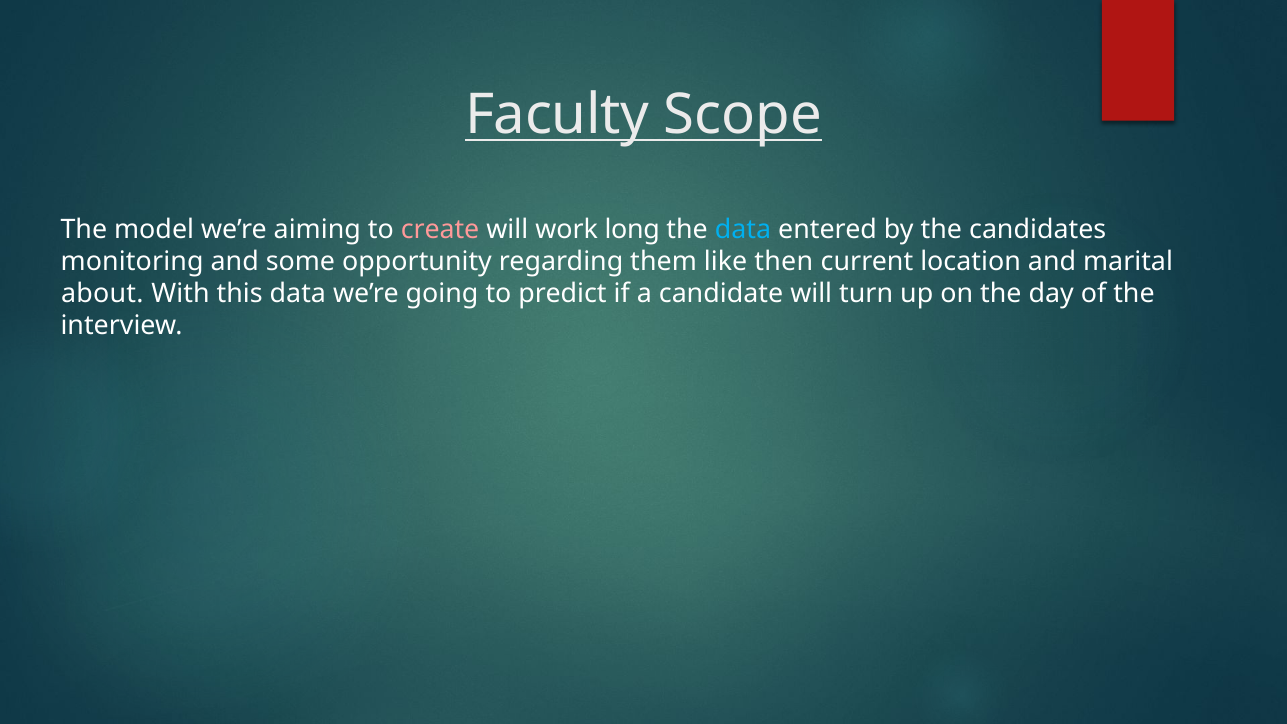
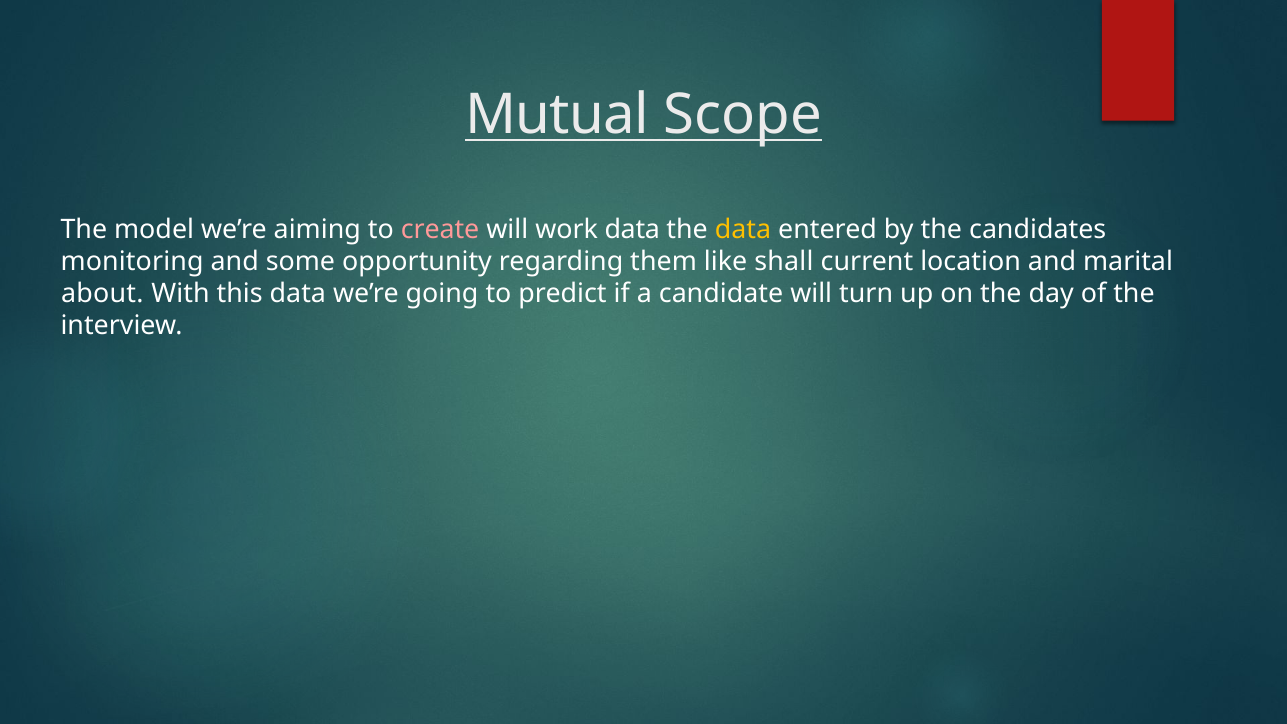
Faculty: Faculty -> Mutual (557, 114)
work long: long -> data (632, 229)
data colour: light blue -> yellow (743, 229)
then: then -> shall (784, 261)
